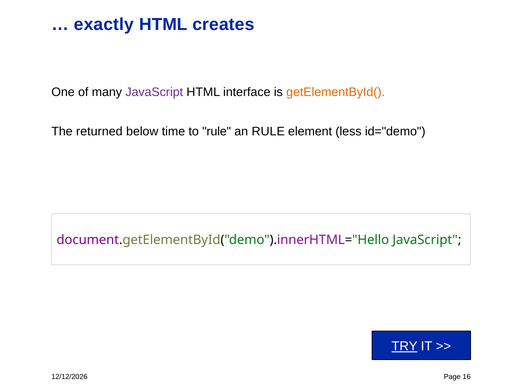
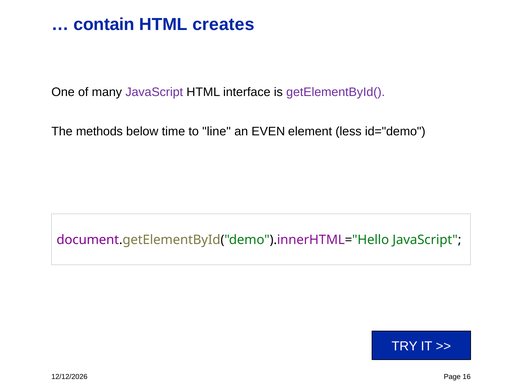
exactly: exactly -> contain (104, 25)
getElementById( colour: orange -> purple (336, 92)
returned: returned -> methods (99, 132)
to rule: rule -> line (217, 132)
an RULE: RULE -> EVEN (268, 132)
TRY underline: present -> none (405, 347)
